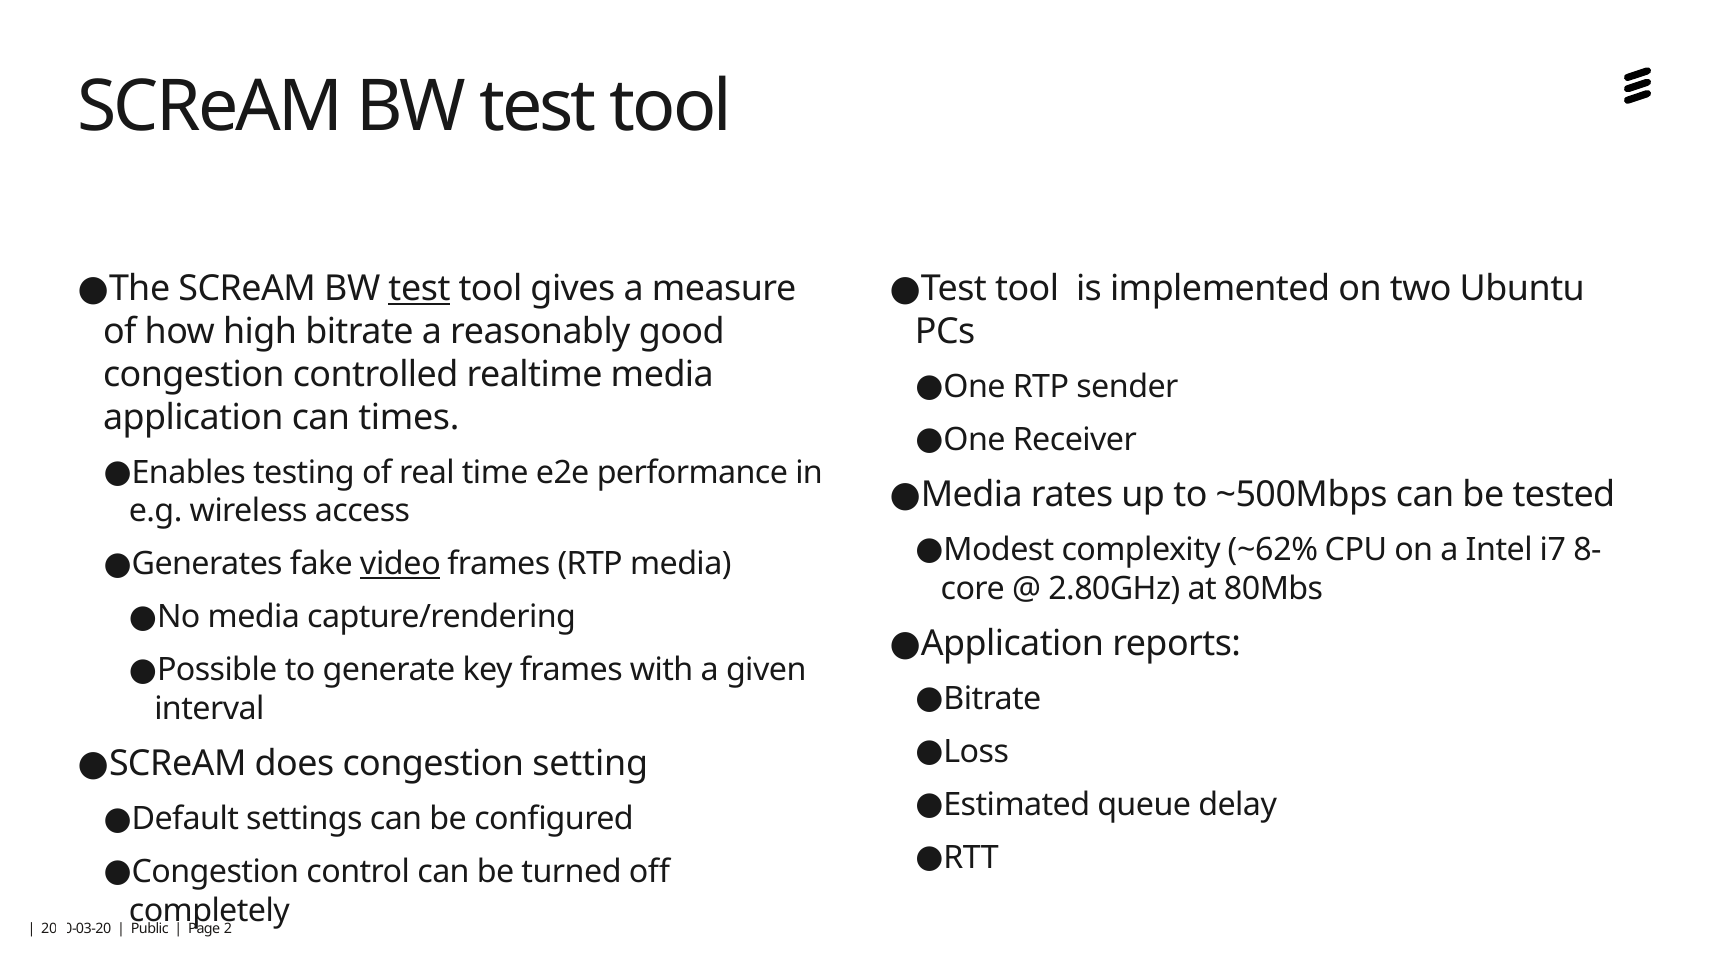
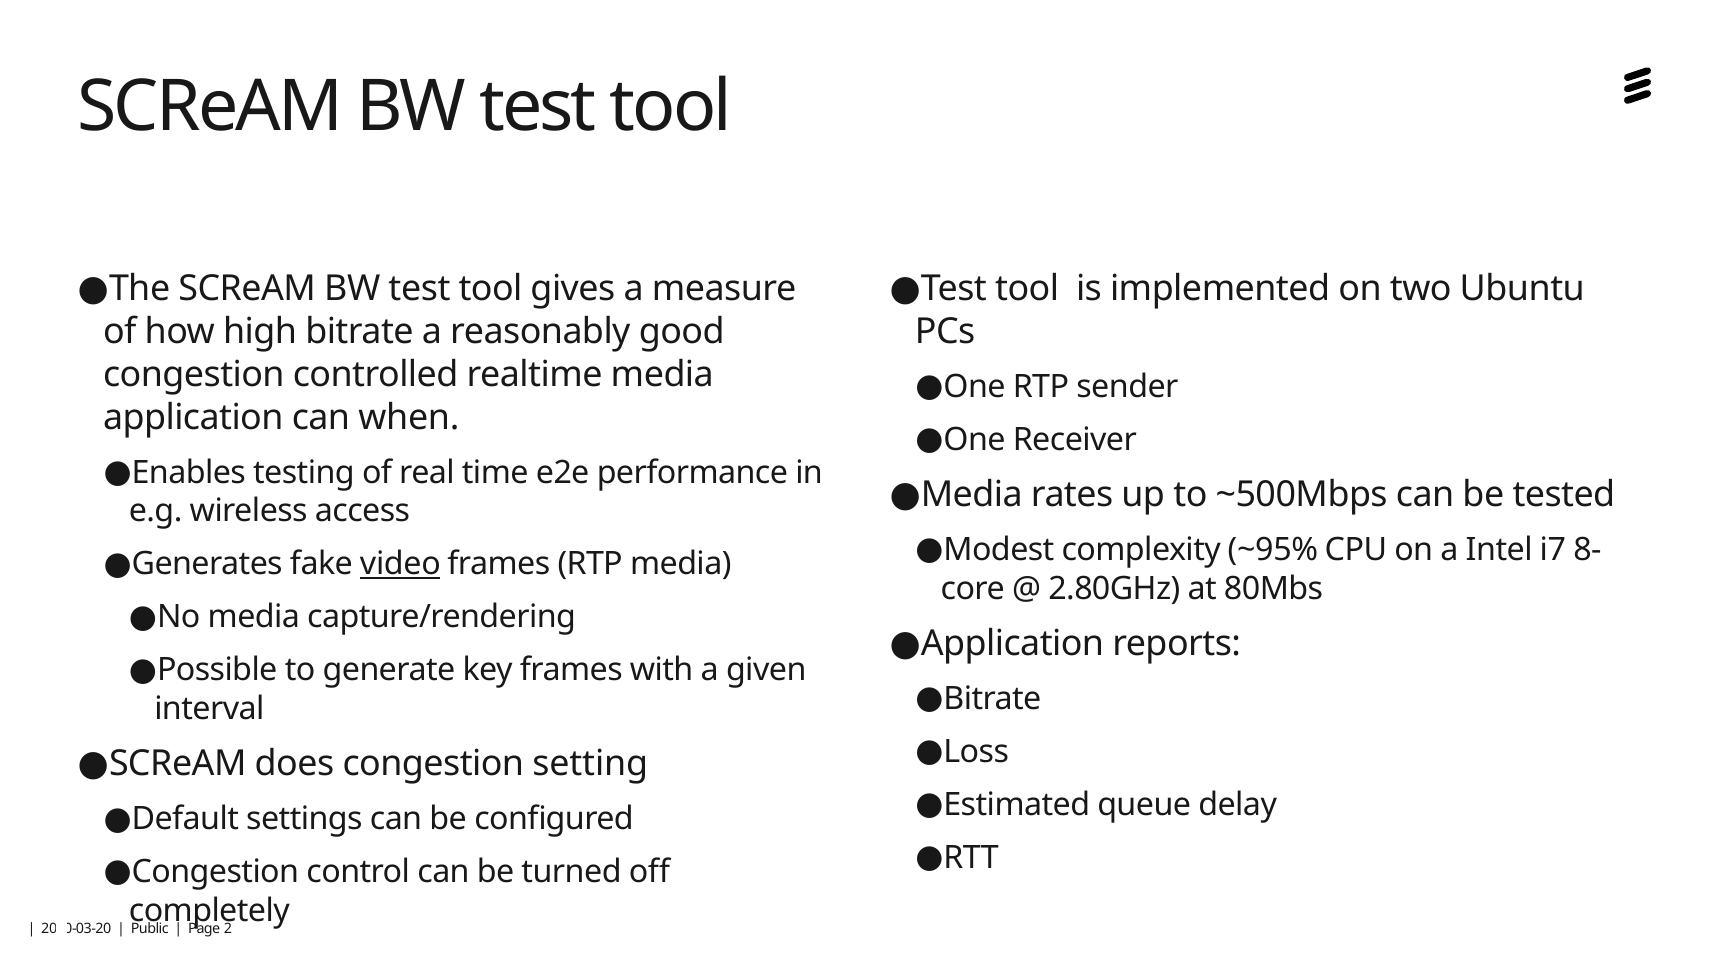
test underline: present -> none (420, 289)
times: times -> when (409, 418)
~62%: ~62% -> ~95% (1273, 550)
